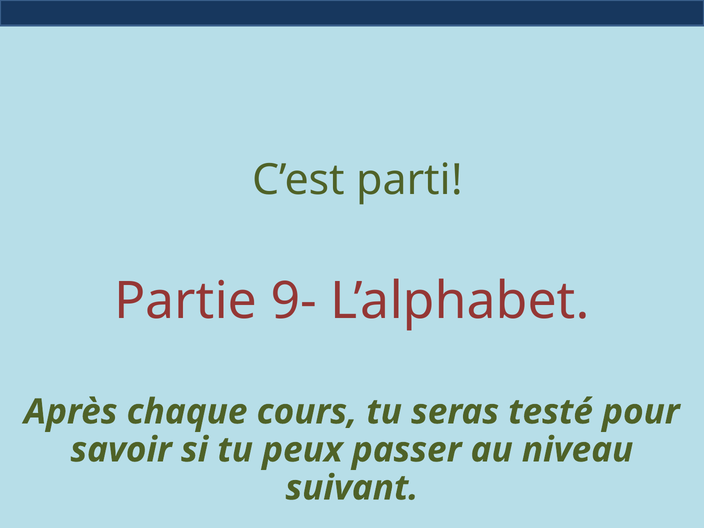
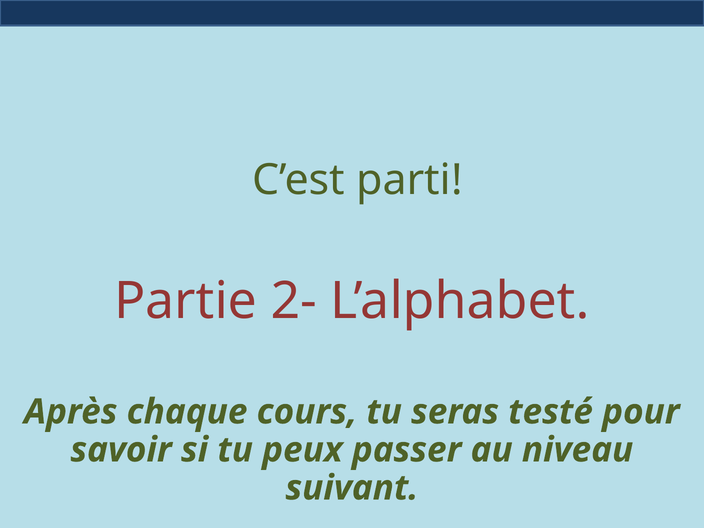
9-: 9- -> 2- (294, 301)
